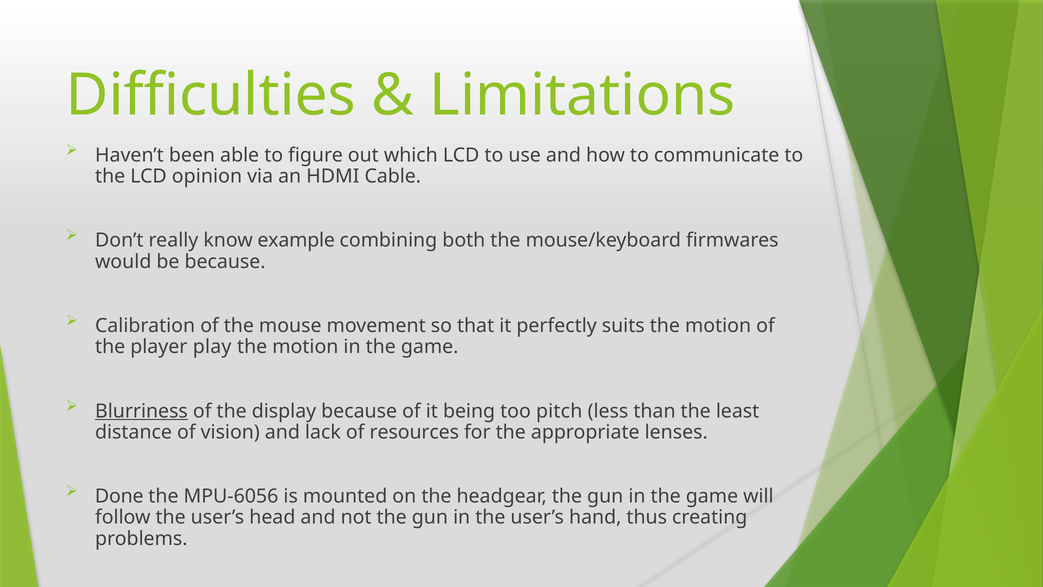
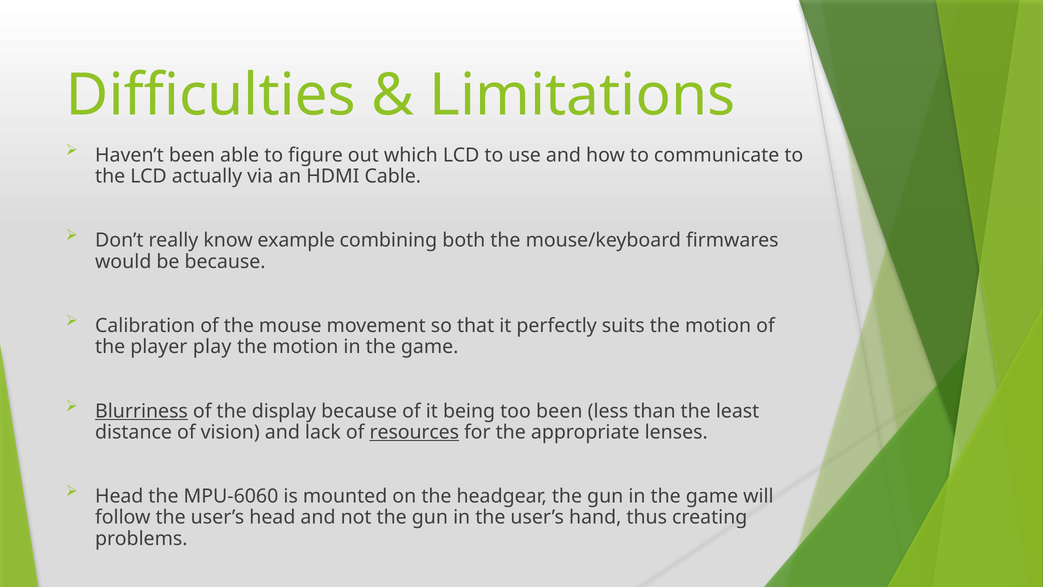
opinion: opinion -> actually (207, 176)
too pitch: pitch -> been (559, 411)
resources underline: none -> present (414, 432)
Done: Done -> Head (119, 496)
MPU-6056: MPU-6056 -> MPU-6060 (231, 496)
